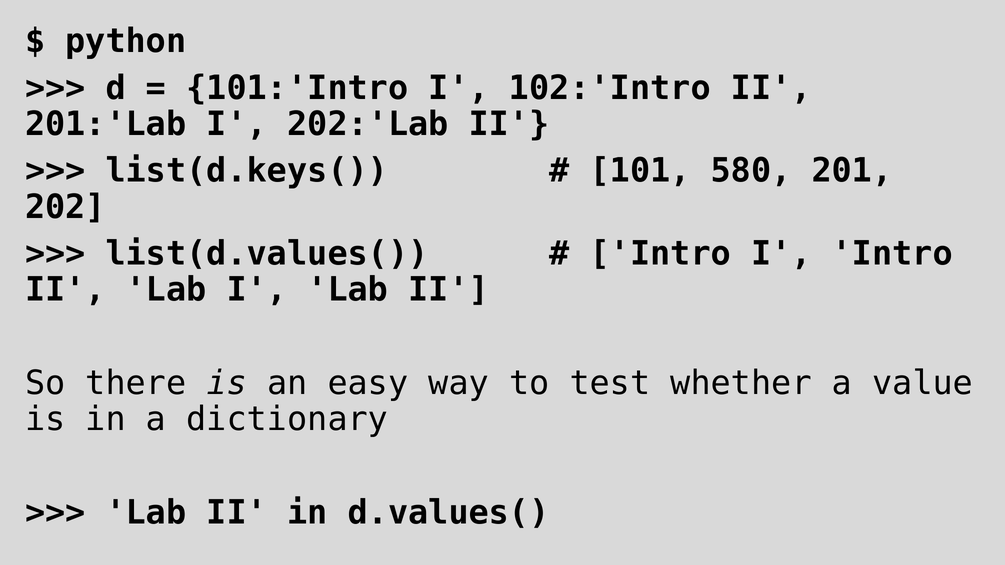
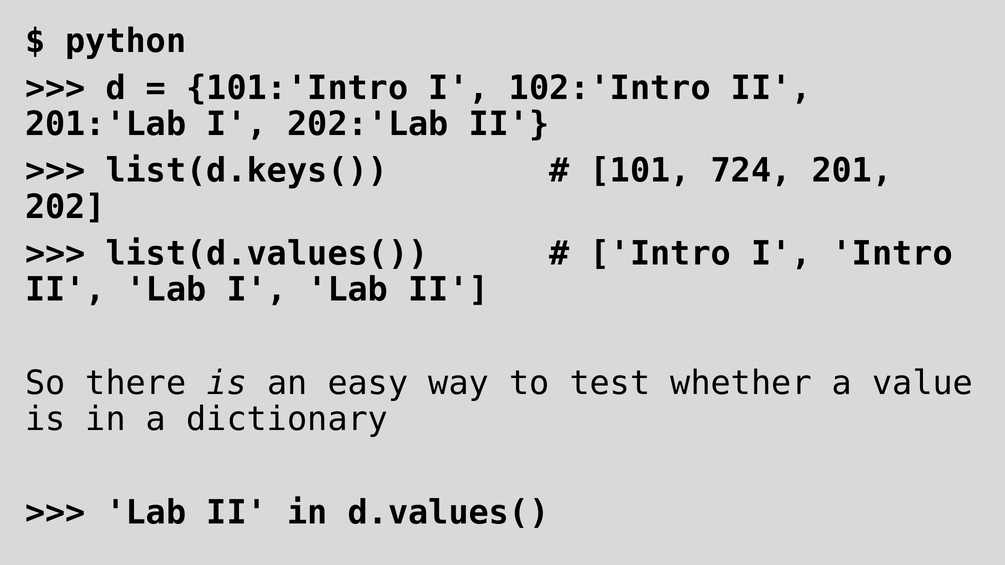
580: 580 -> 724 (751, 171)
